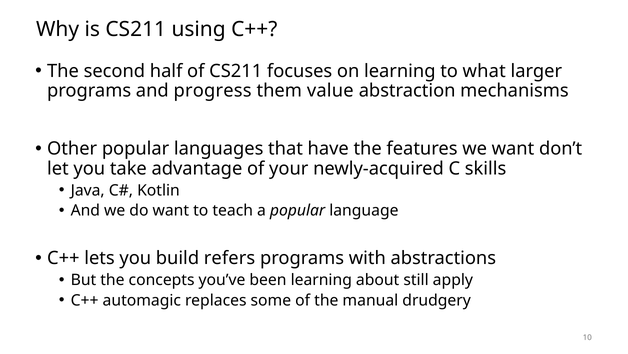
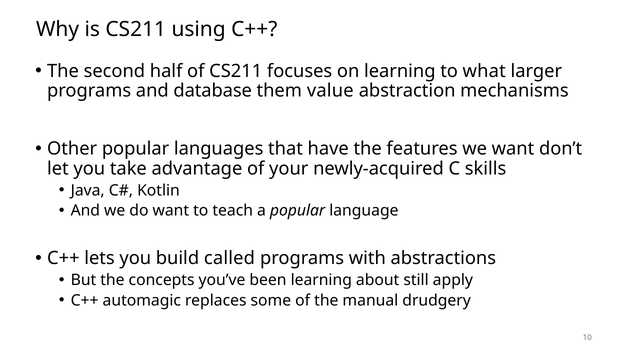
progress: progress -> database (213, 91)
refers: refers -> called (229, 258)
